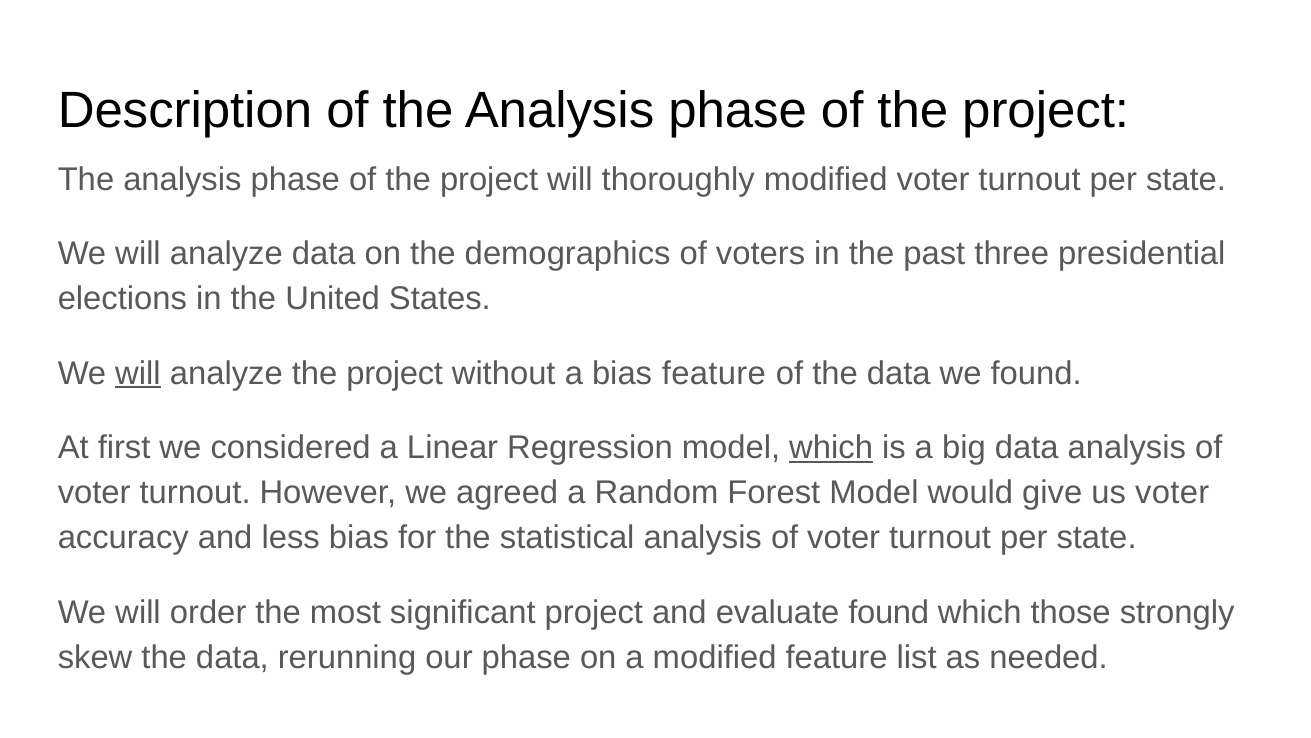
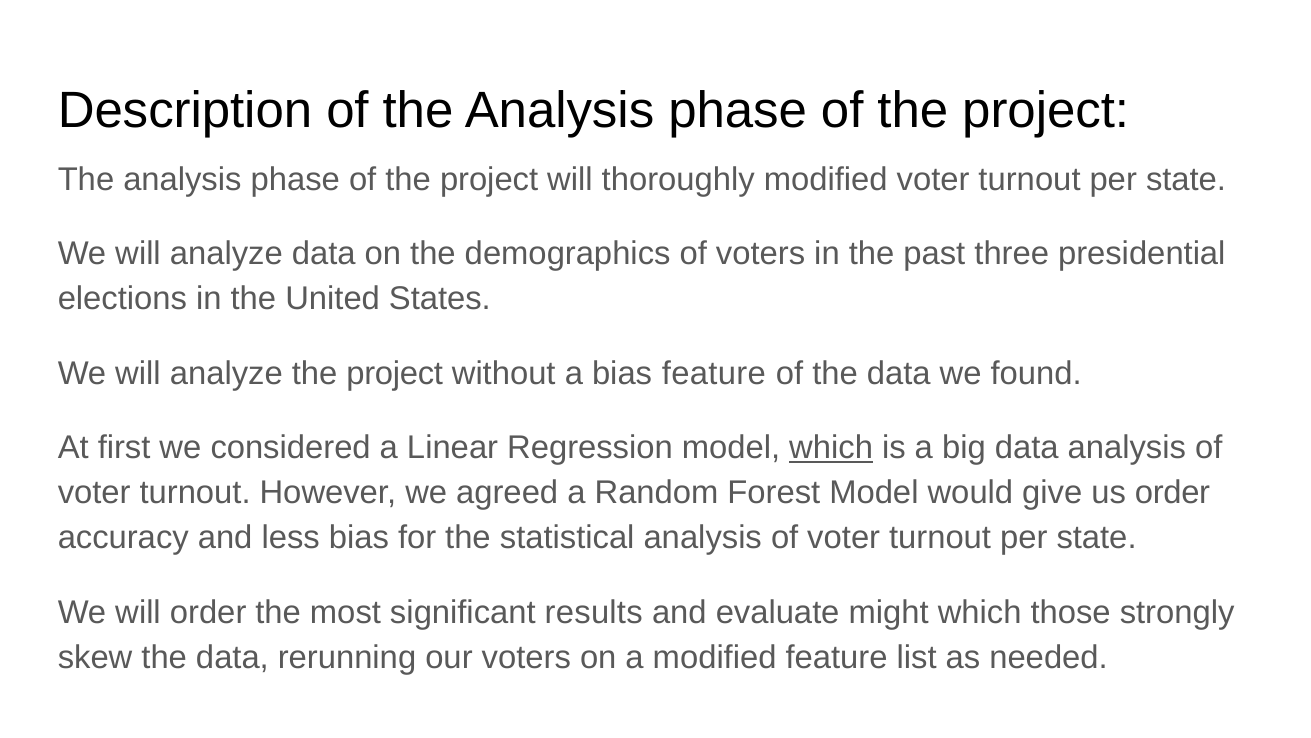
will underline: present -> none (138, 373)
us voter: voter -> order (1173, 492)
significant project: project -> results (594, 612)
evaluate found: found -> might (889, 612)
our phase: phase -> voters (526, 657)
